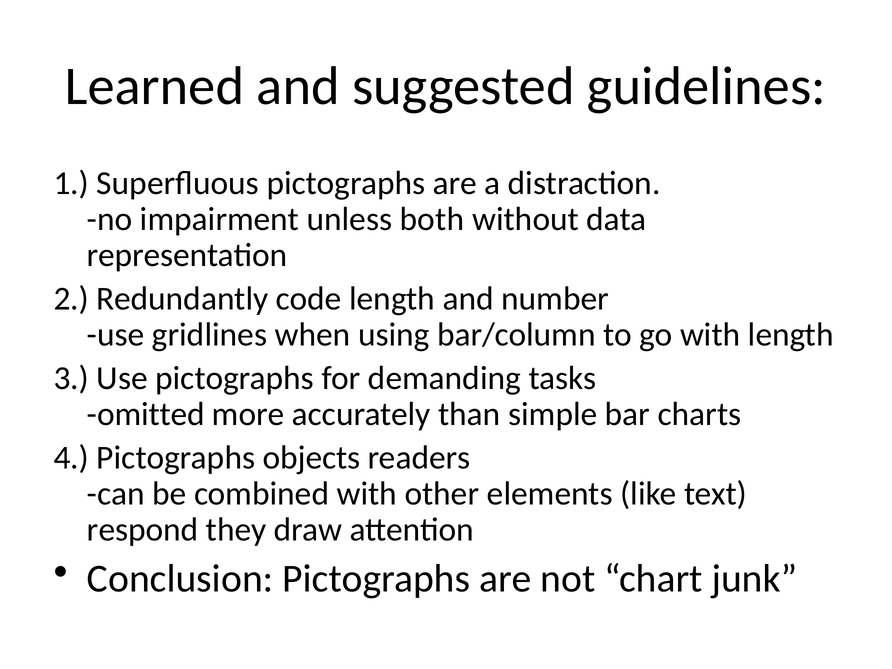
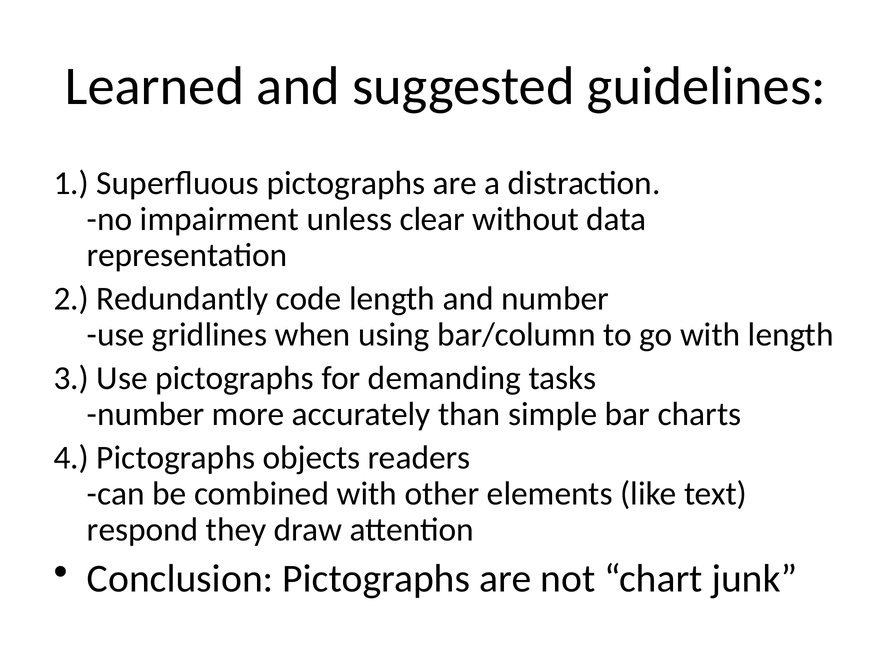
both: both -> clear (432, 219)
omitted: omitted -> number (146, 414)
